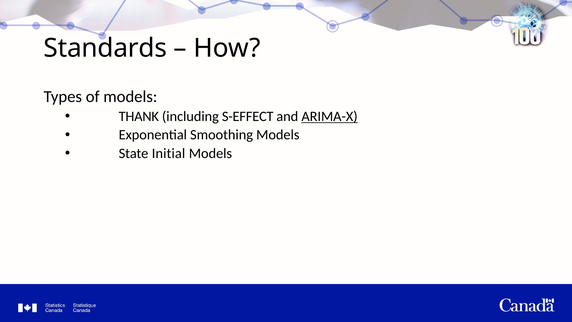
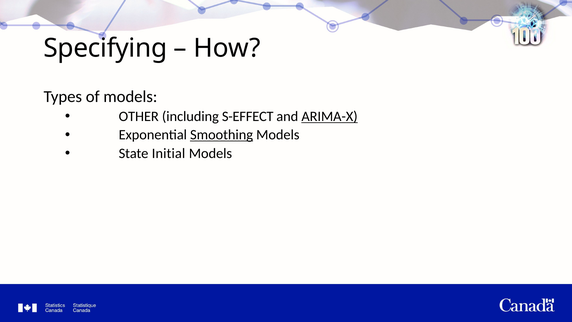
Standards: Standards -> Specifying (105, 48)
THANK: THANK -> OTHER (139, 116)
Smoothing underline: none -> present (222, 135)
